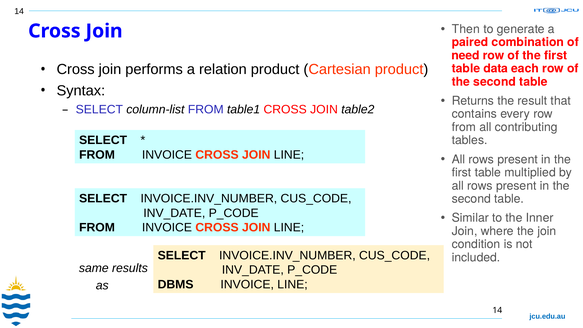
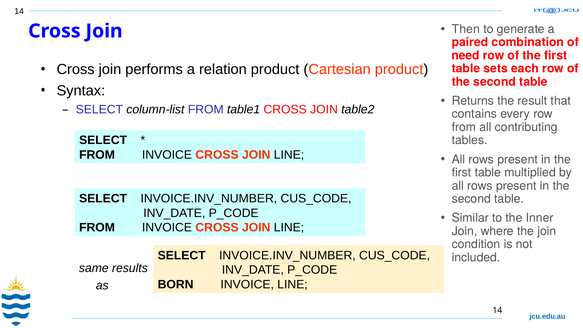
data: data -> sets (496, 69)
DBMS: DBMS -> BORN (176, 284)
